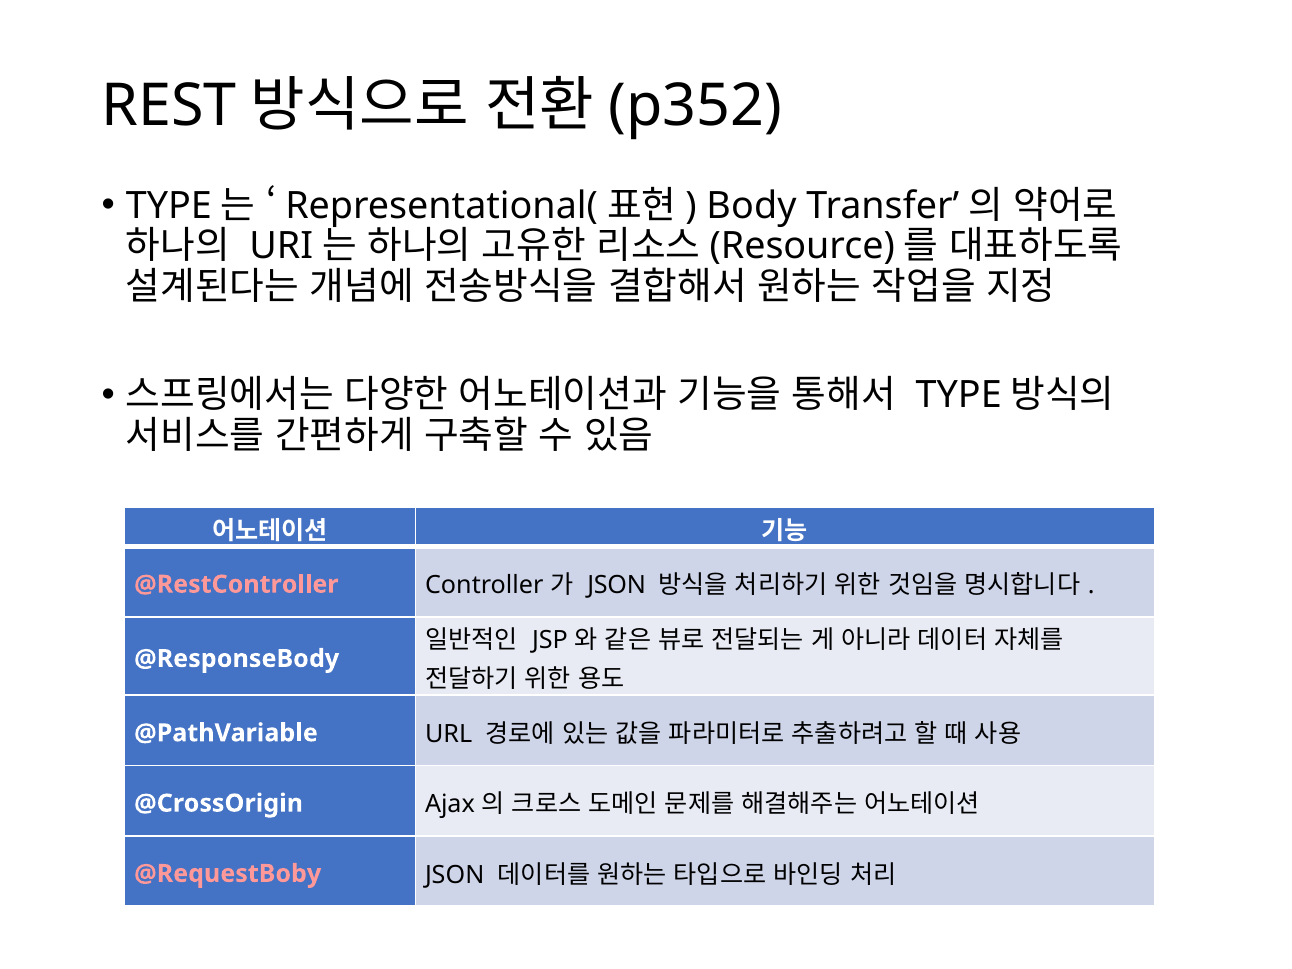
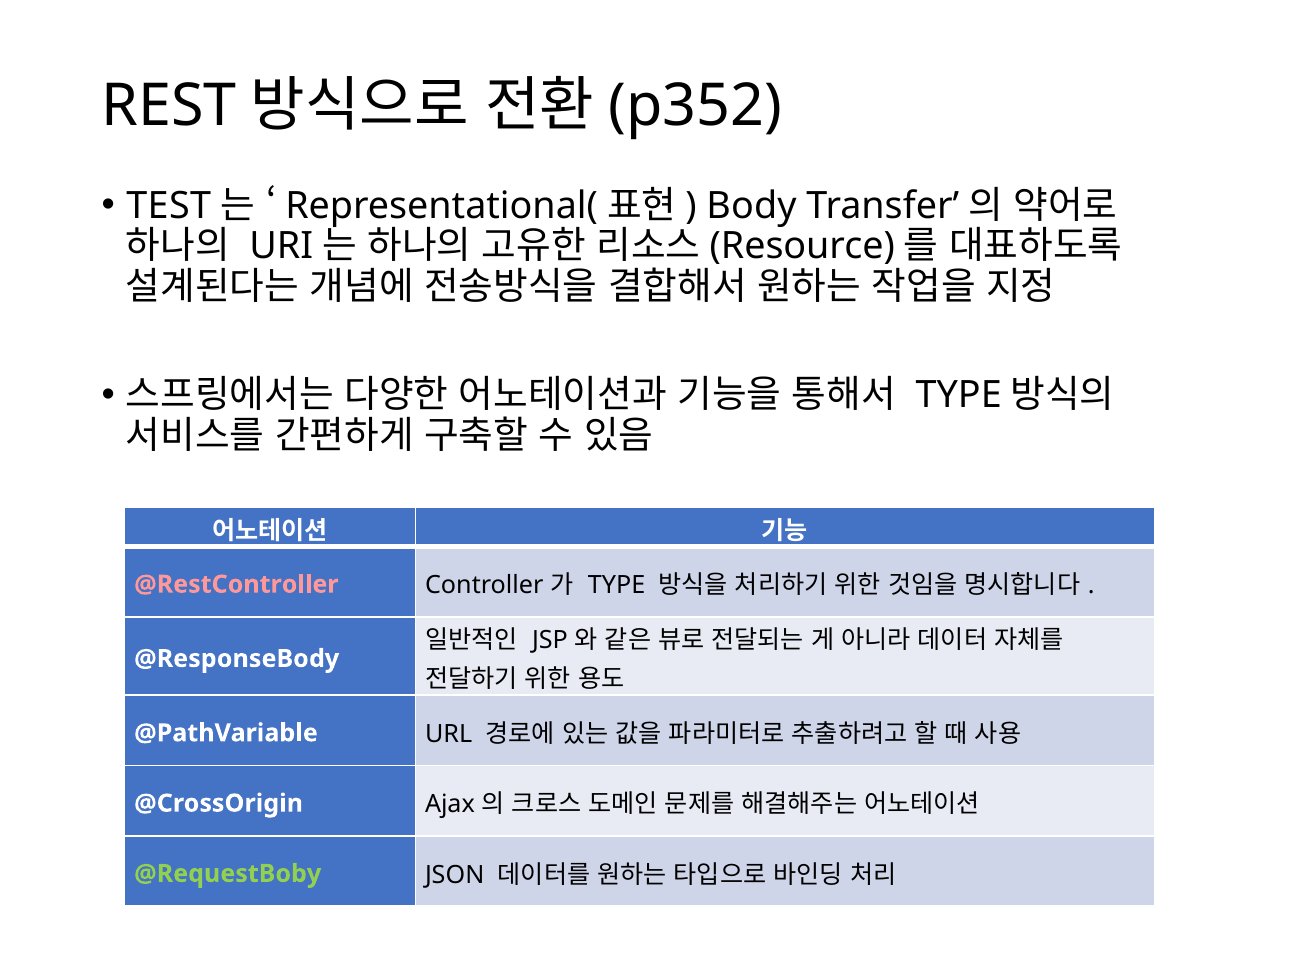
TYPE: TYPE -> TEST (169, 206)
JSON: JSON -> TYPE (617, 586)
@RequestBoby colour: pink -> light green (228, 874)
